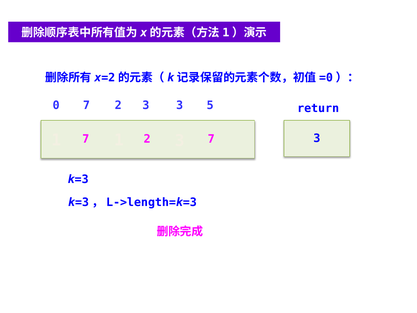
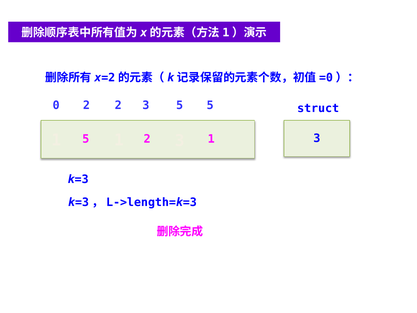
0 7: 7 -> 2 (86, 105)
3 3: 3 -> 5 (180, 105)
return: return -> struct (318, 108)
1 7: 7 -> 5 (86, 139)
7: 7 -> 1 (211, 139)
